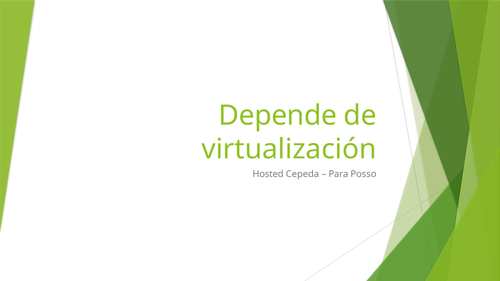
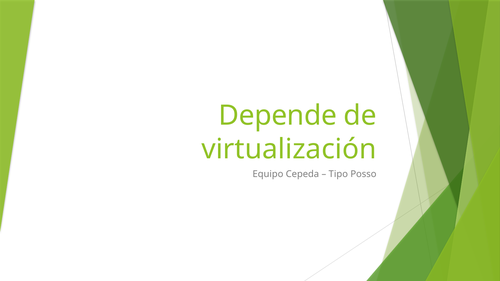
Hosted: Hosted -> Equipo (268, 174)
Para: Para -> Tipo (338, 174)
